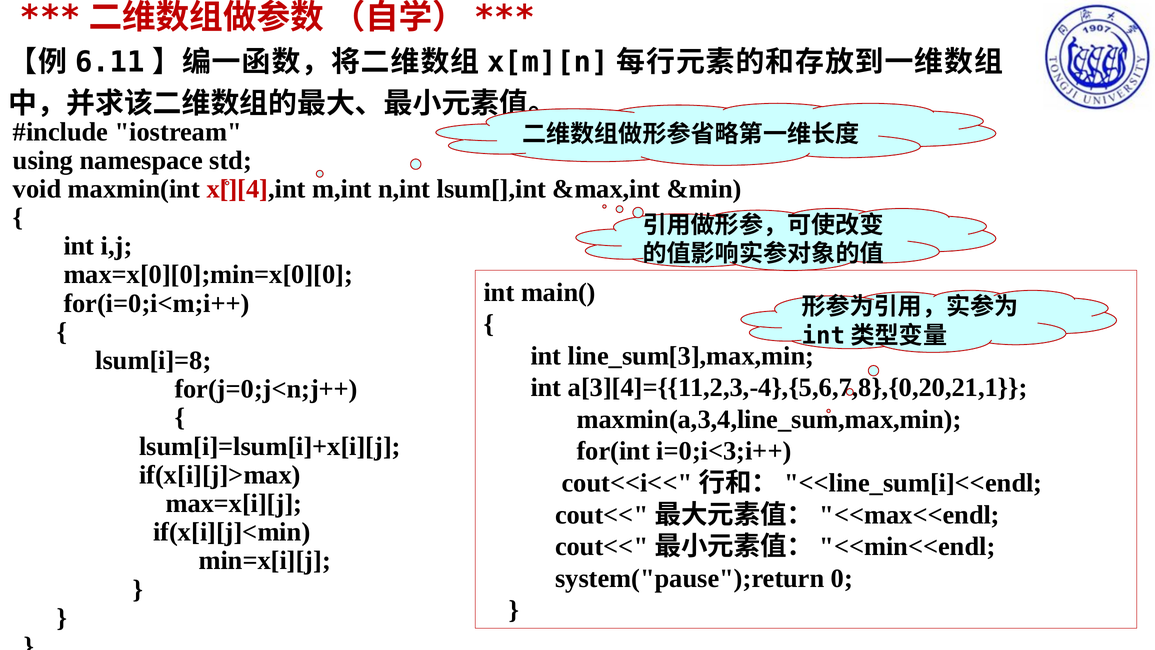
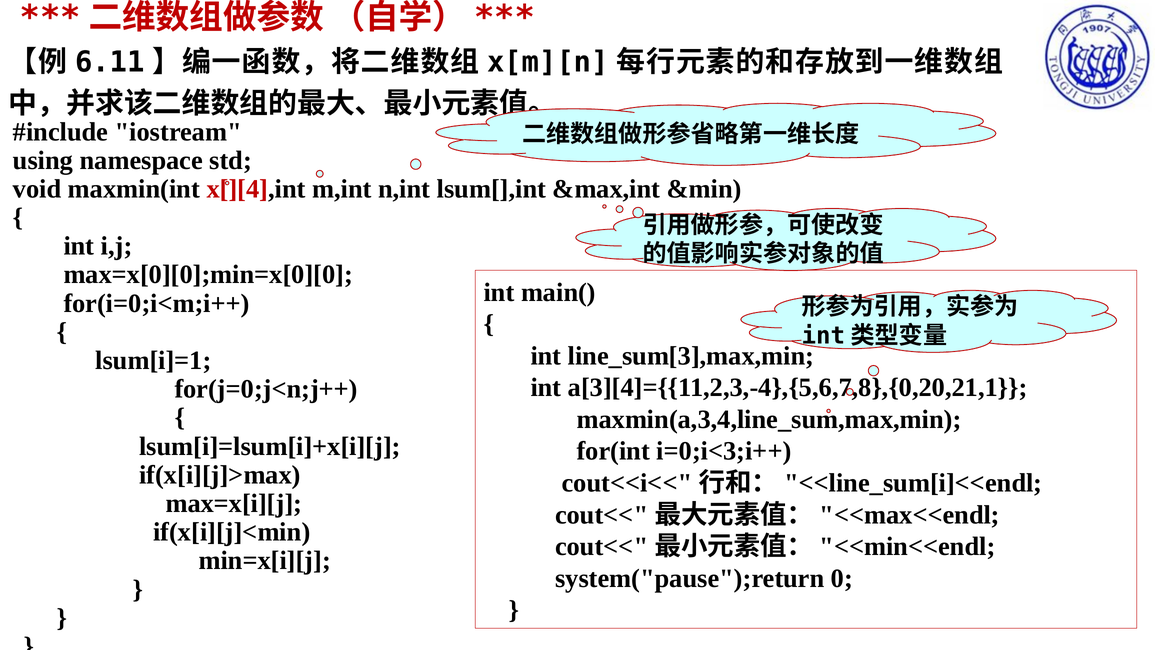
lsum[i]=8: lsum[i]=8 -> lsum[i]=1 (153, 360)
